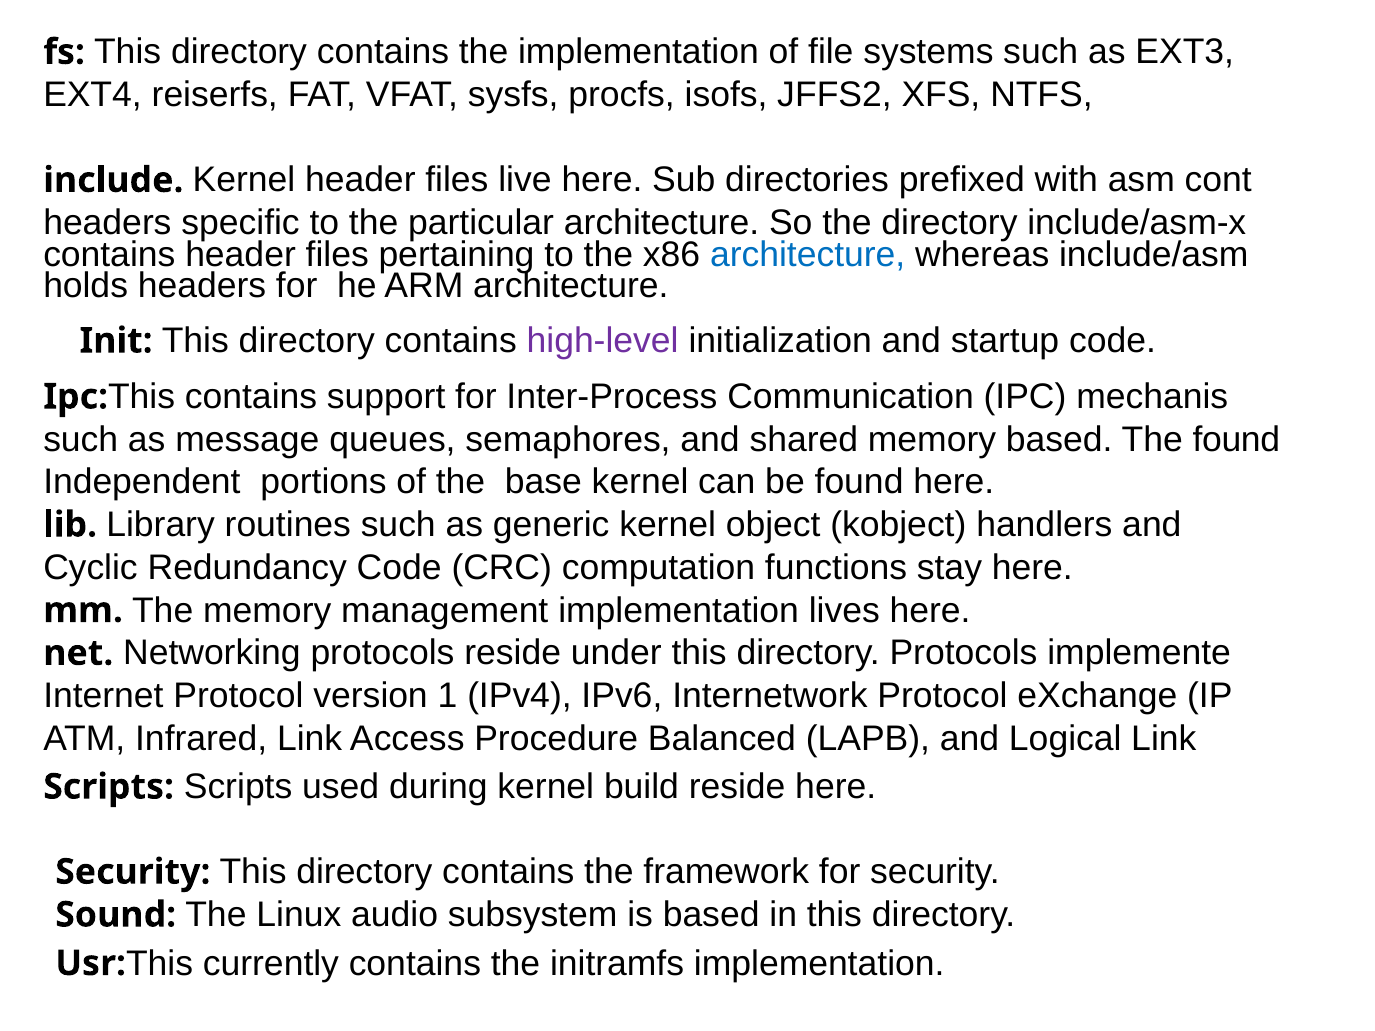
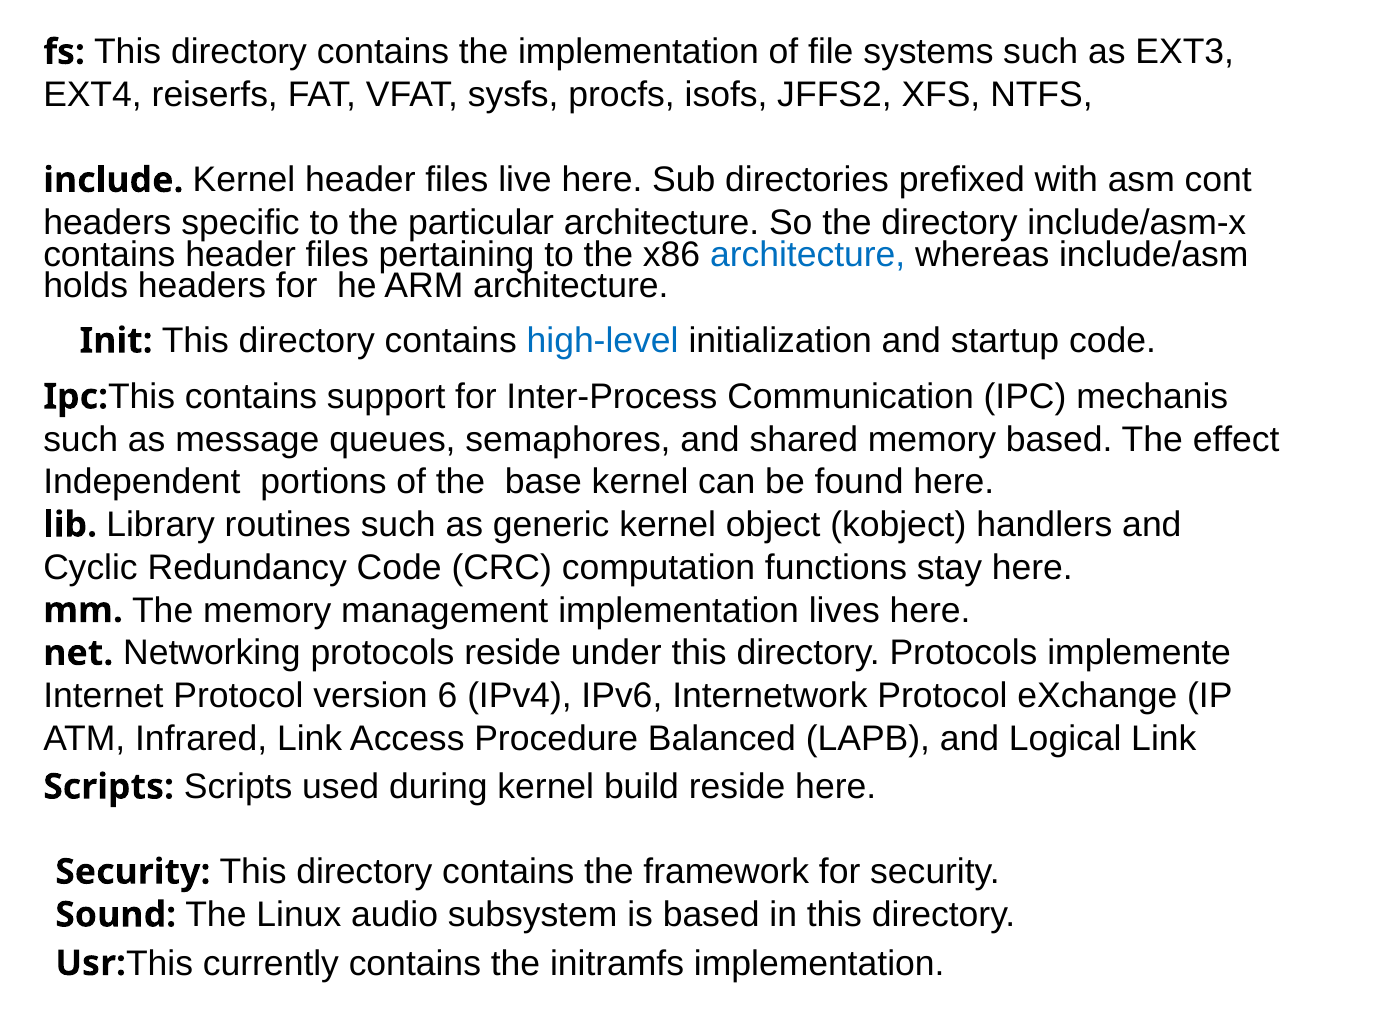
high-level colour: purple -> blue (603, 341)
The found: found -> effect (1236, 440)
1: 1 -> 6 (448, 696)
